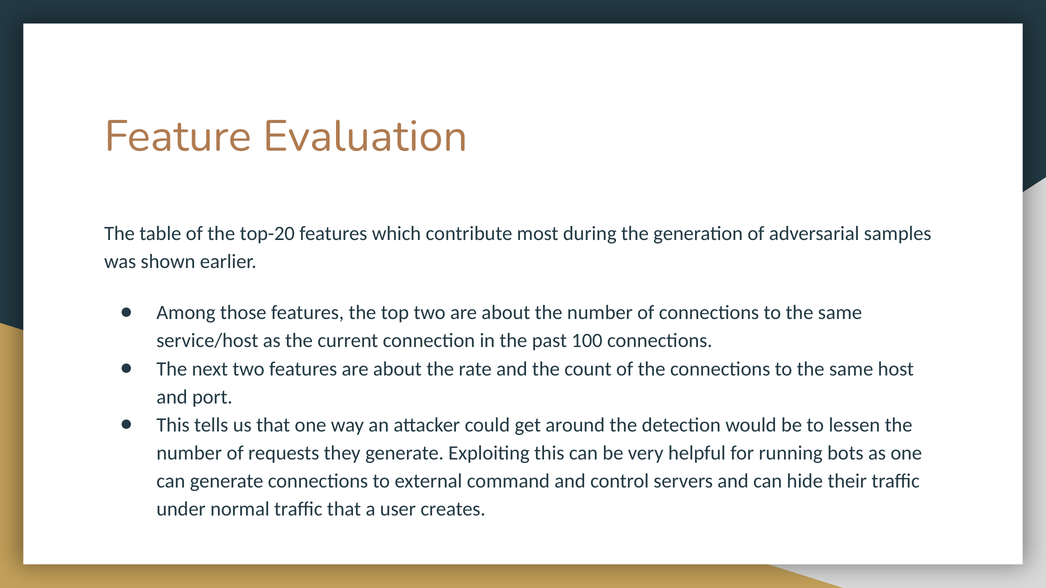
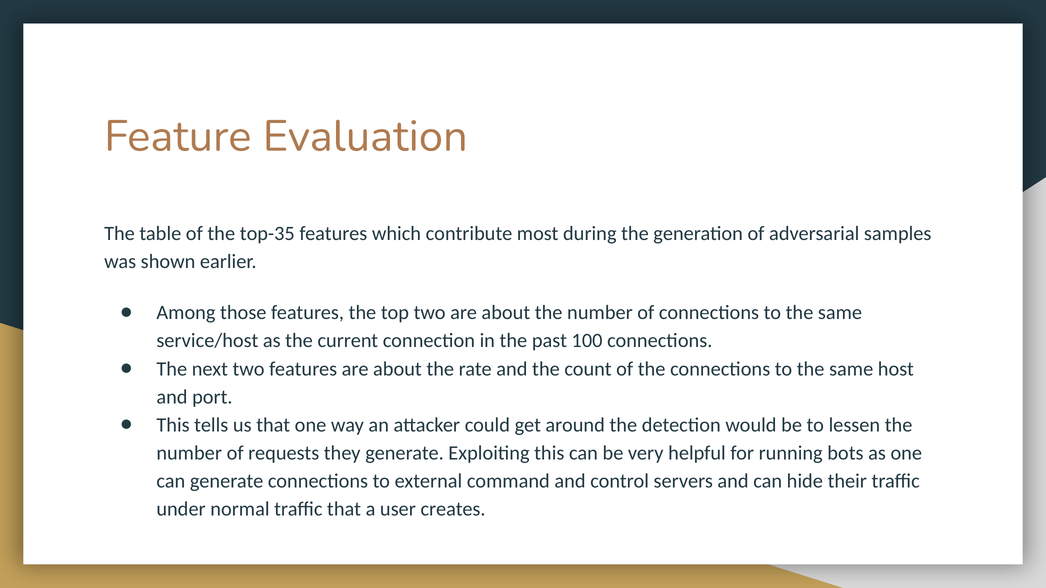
top-20: top-20 -> top-35 (267, 234)
